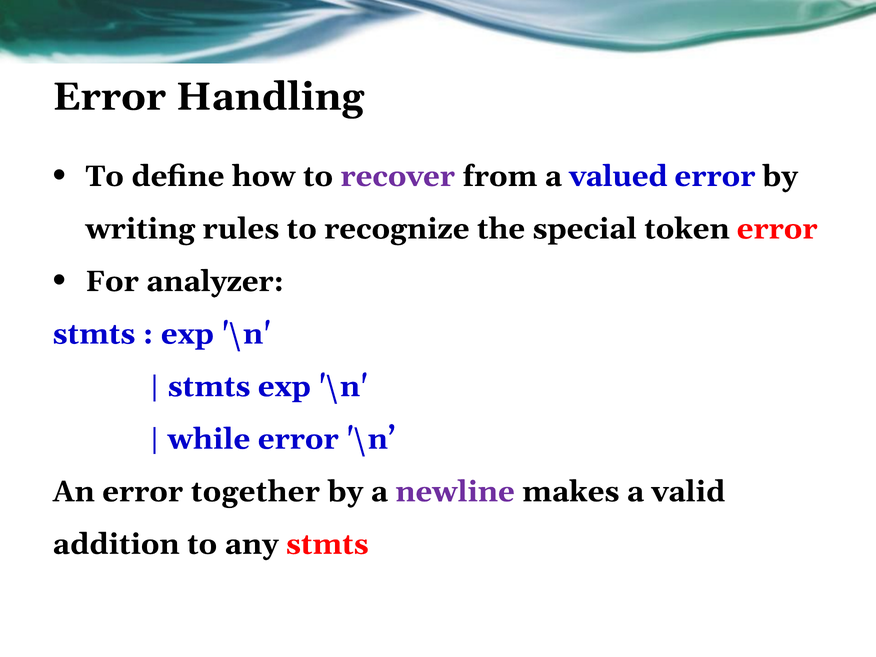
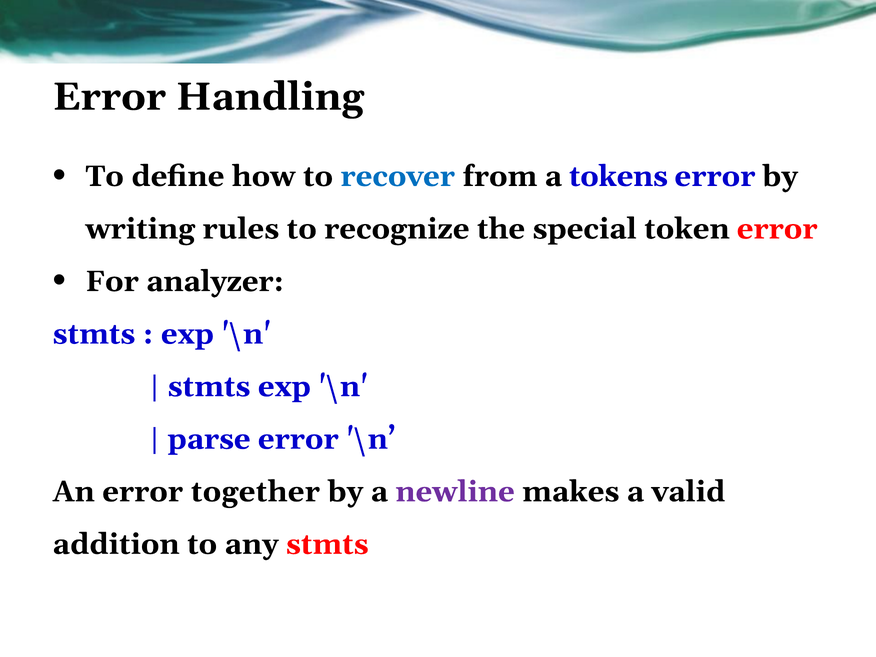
recover colour: purple -> blue (398, 176)
valued: valued -> tokens (618, 176)
while: while -> parse (209, 439)
